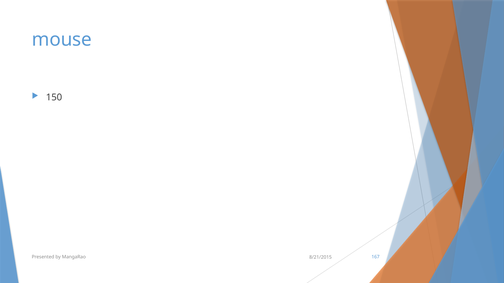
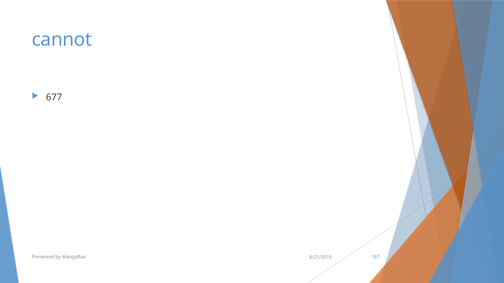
mouse: mouse -> cannot (62, 40)
150: 150 -> 677 (54, 98)
